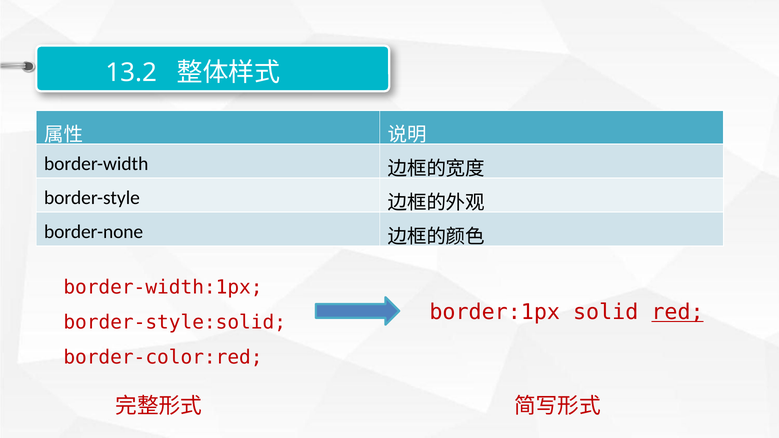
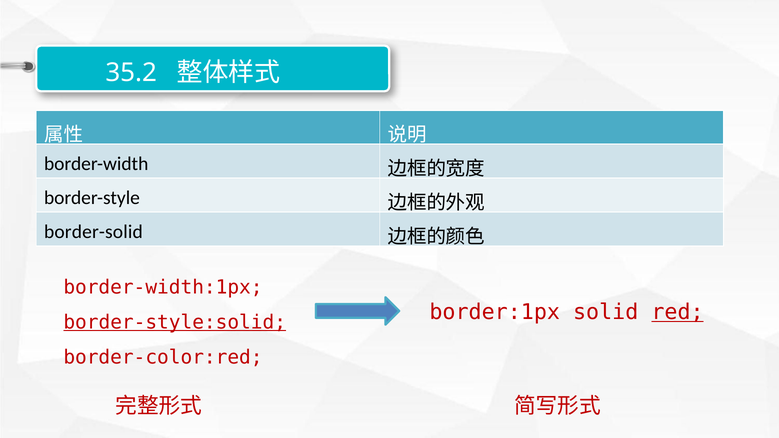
13.2: 13.2 -> 35.2 (131, 73)
border-none: border-none -> border-solid (93, 232)
border-style:solid underline: none -> present (175, 322)
